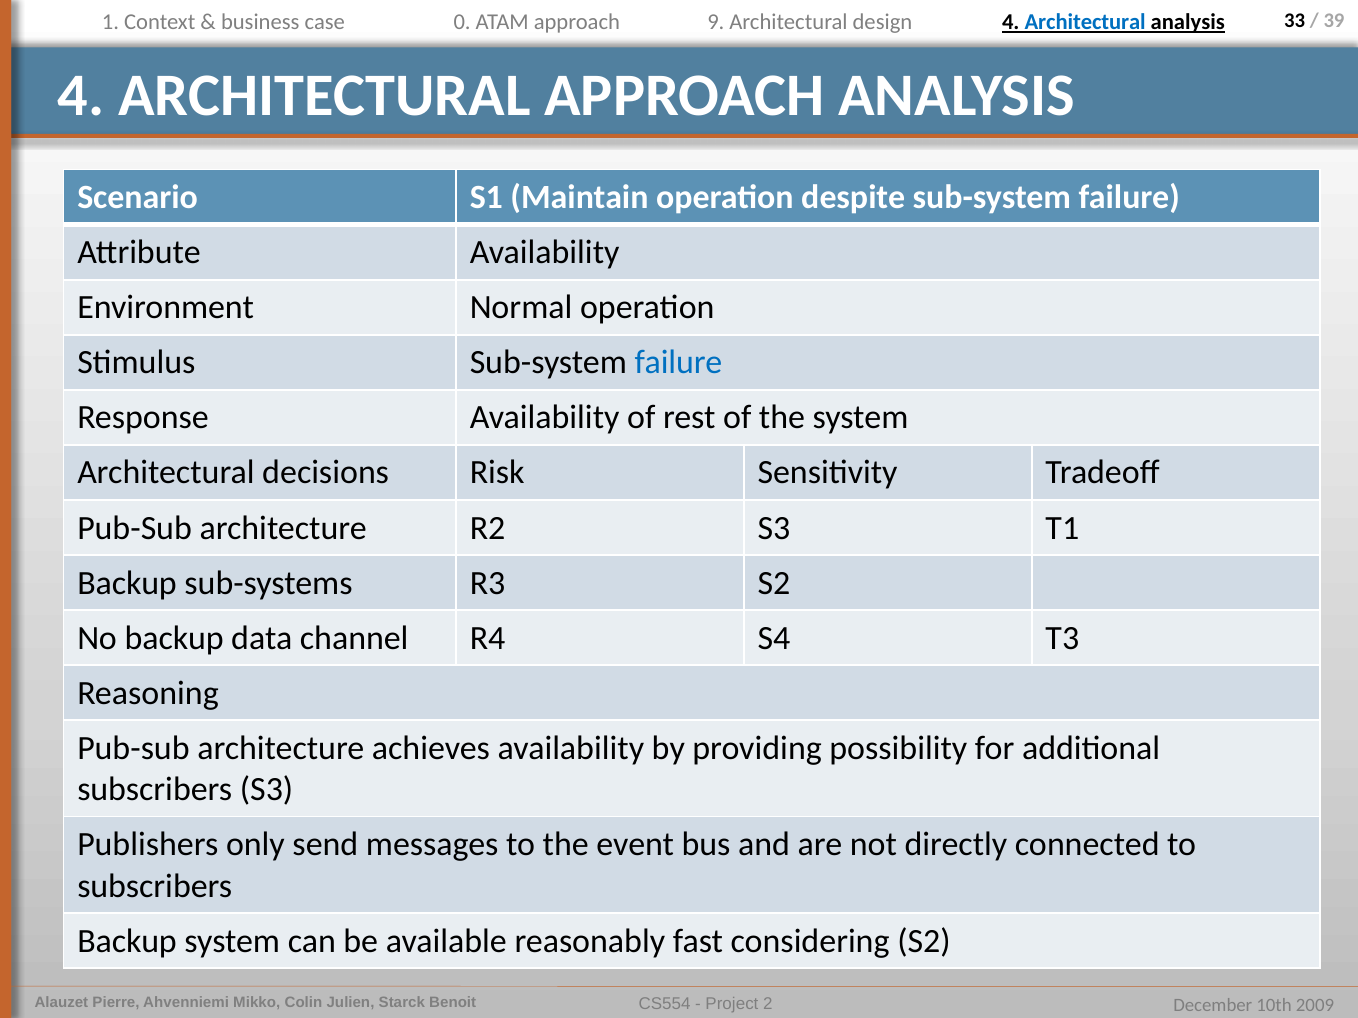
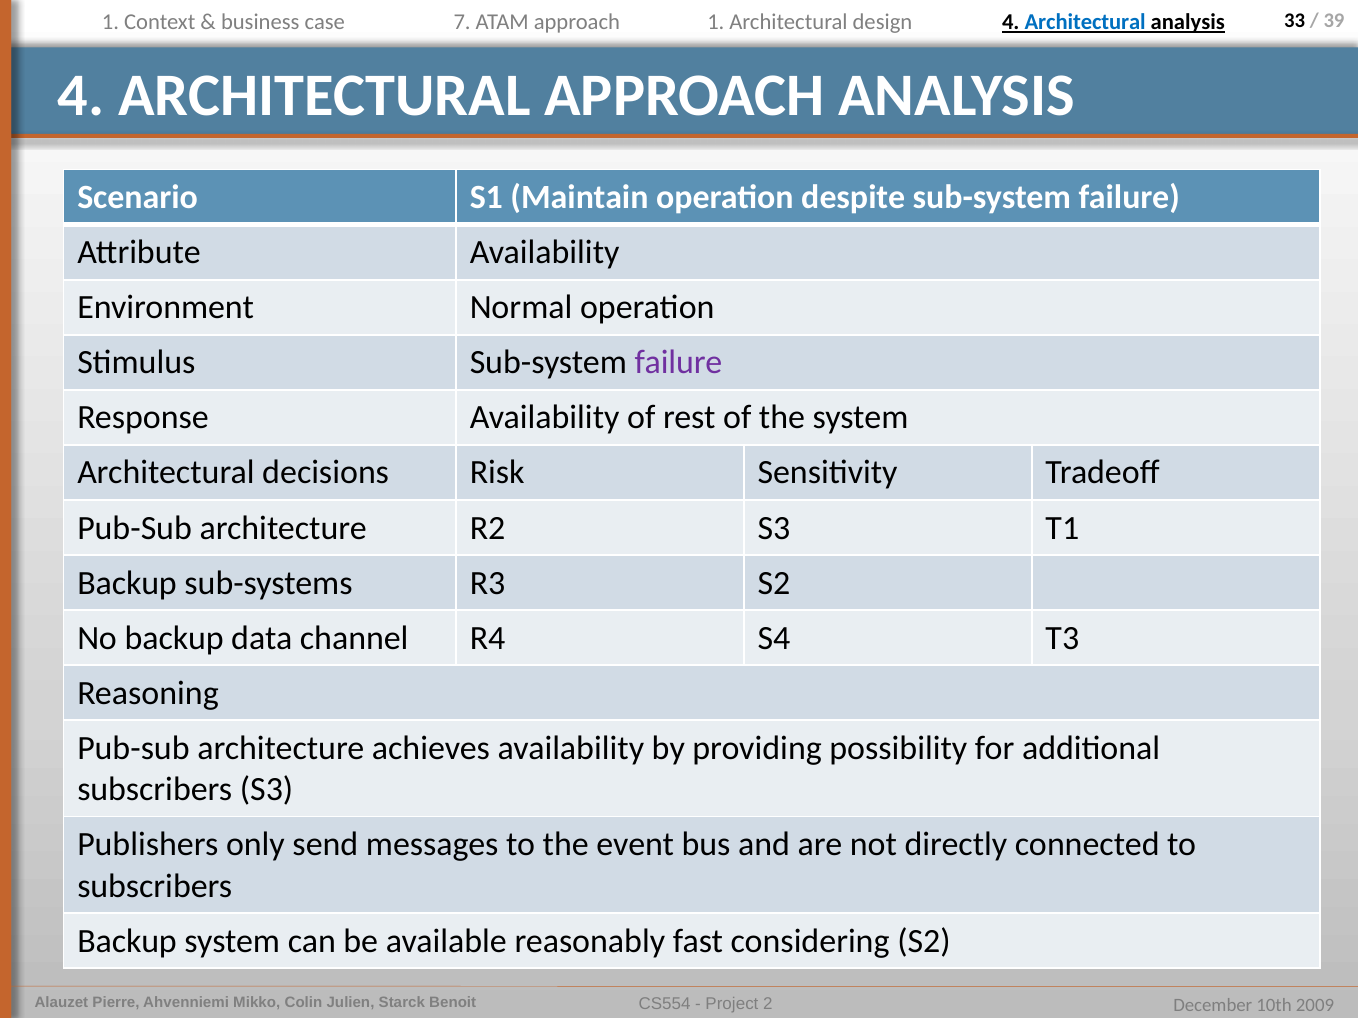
0: 0 -> 7 (462, 22)
approach 9: 9 -> 1 (716, 22)
failure colour: blue -> purple (678, 363)
